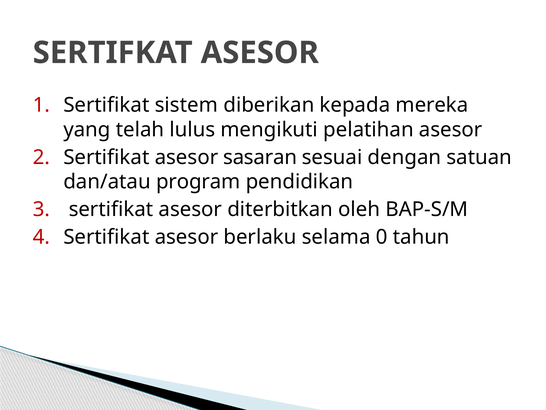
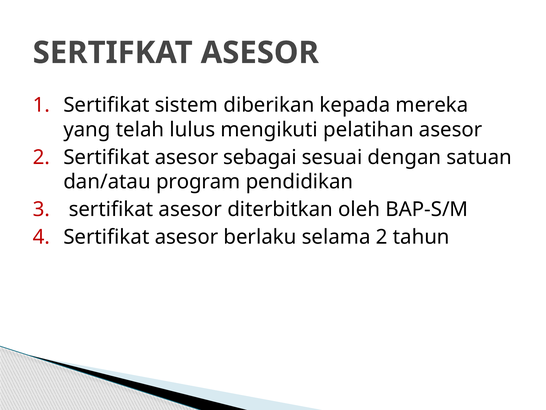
sasaran: sasaran -> sebagai (260, 157)
selama 0: 0 -> 2 (382, 237)
